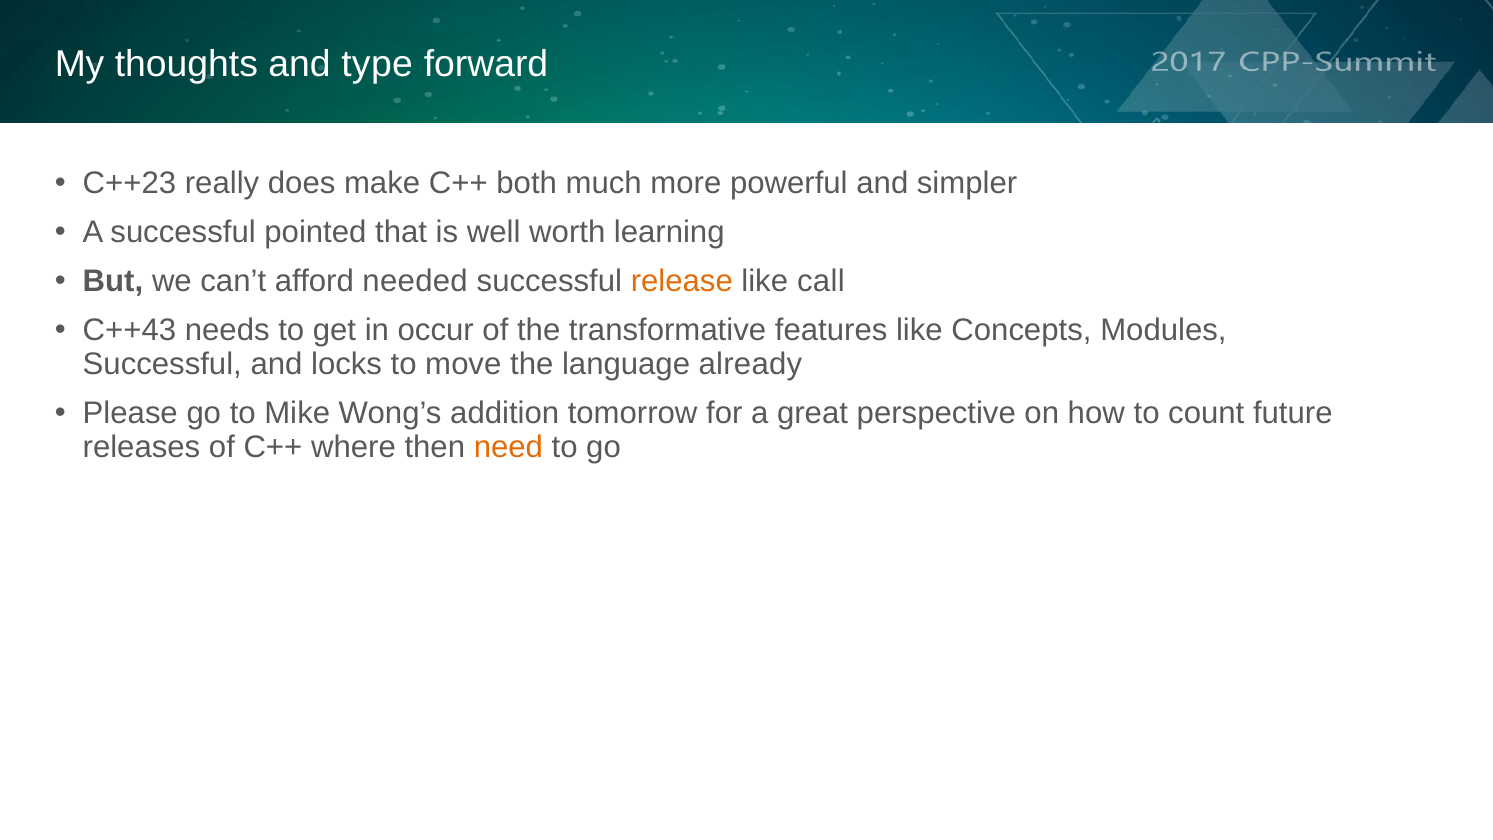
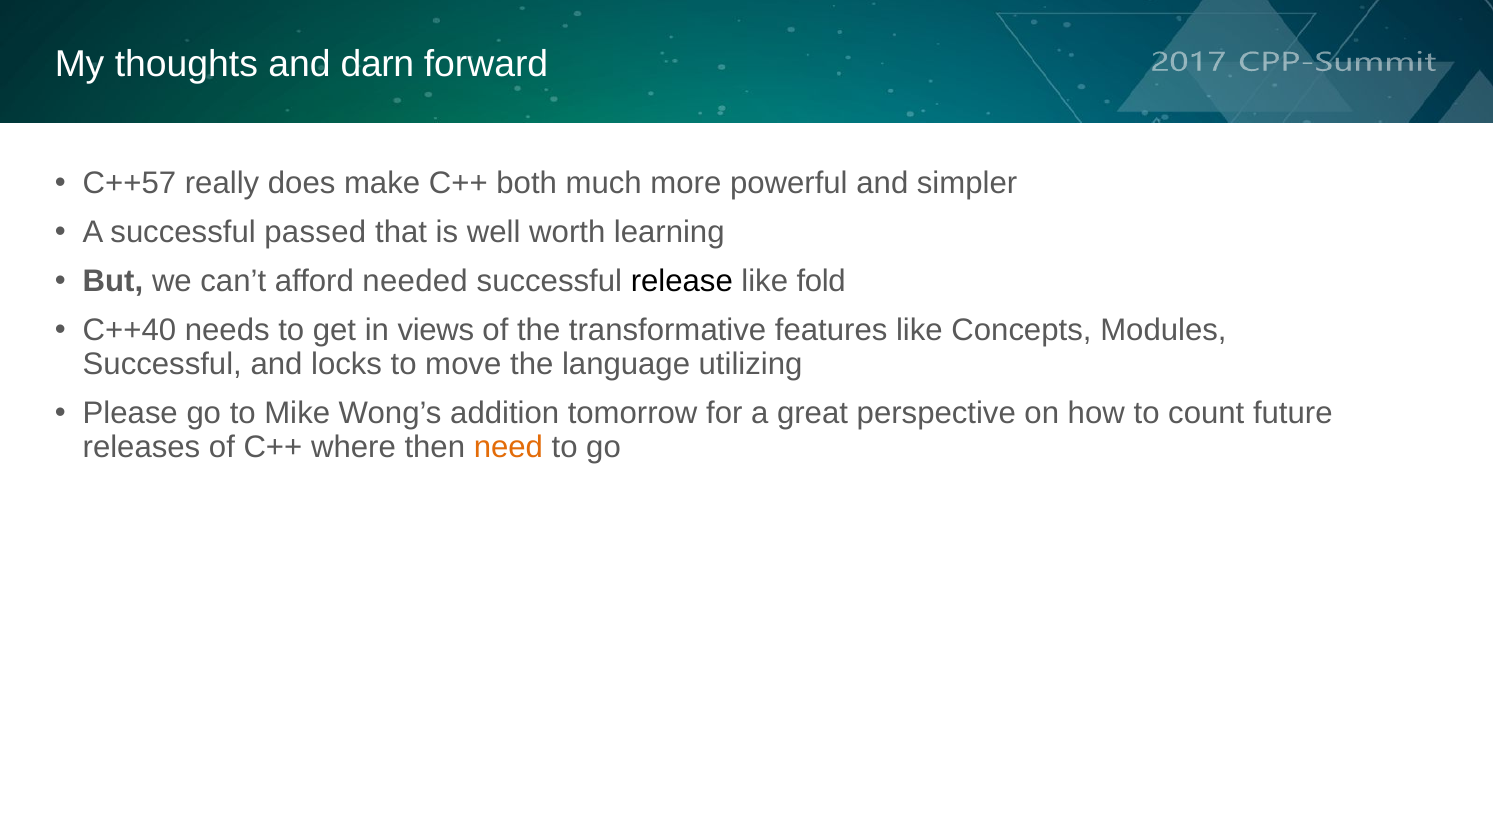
type: type -> darn (377, 64)
C++23: C++23 -> C++57 (129, 183)
pointed: pointed -> passed (315, 232)
release colour: orange -> black (682, 281)
call: call -> fold (821, 281)
C++43: C++43 -> C++40 (129, 331)
occur: occur -> views (436, 331)
already: already -> utilizing (751, 364)
